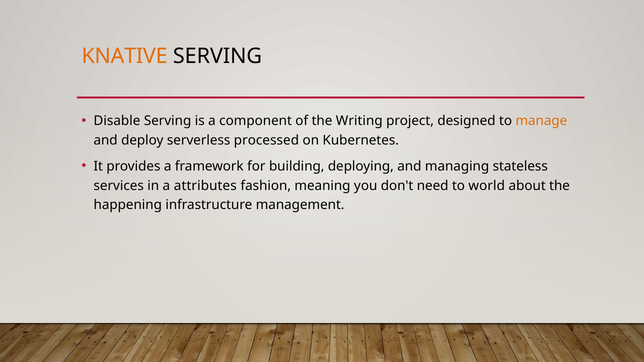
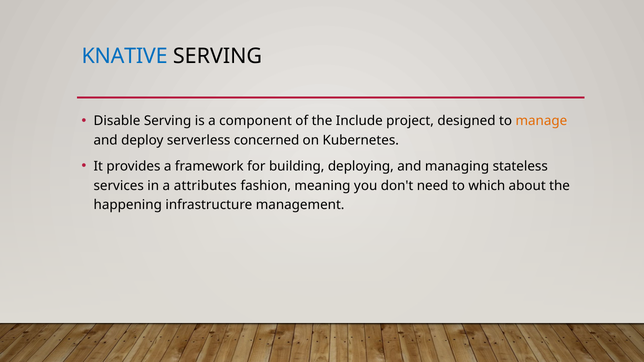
KNATIVE colour: orange -> blue (125, 56)
Writing: Writing -> Include (359, 121)
processed: processed -> concerned (267, 140)
world: world -> which (487, 186)
